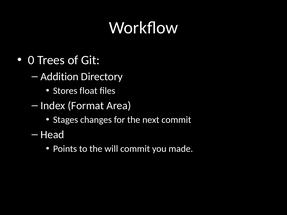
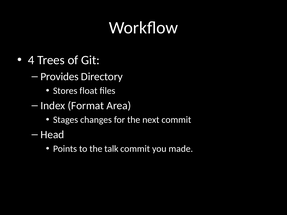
0: 0 -> 4 (31, 60)
Addition: Addition -> Provides (60, 77)
will: will -> talk (111, 149)
